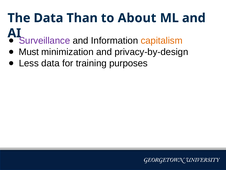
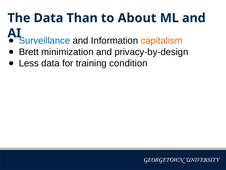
Surveillance colour: purple -> blue (44, 41)
Must: Must -> Brett (29, 52)
purposes: purposes -> condition (128, 63)
